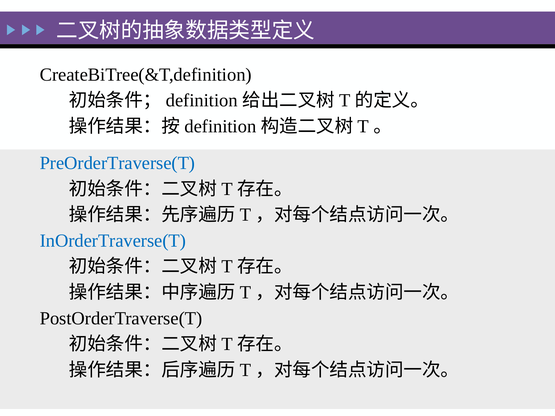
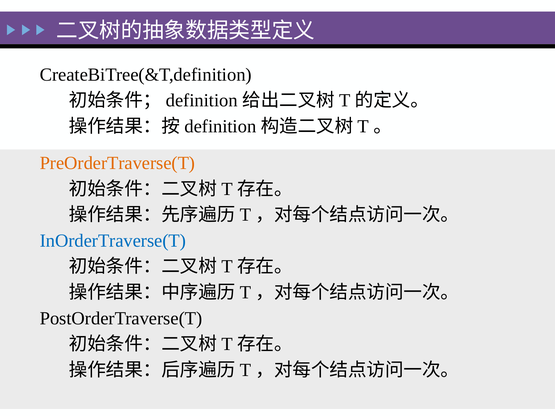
PreOrderTraverse(T colour: blue -> orange (117, 163)
